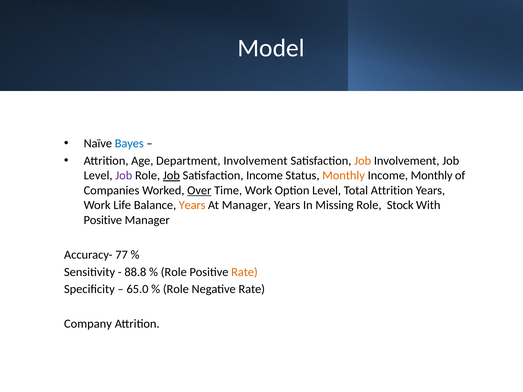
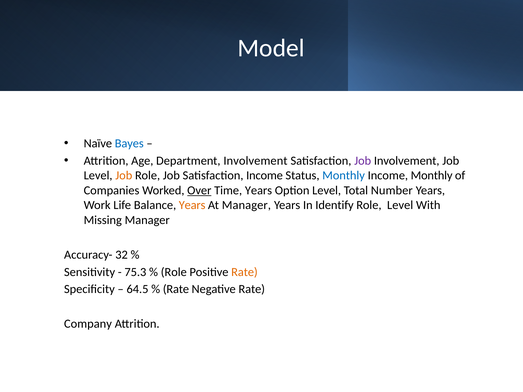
Job colour: orange -> purple (363, 161)
Job colour: purple -> orange (124, 176)
Job underline: present -> none (171, 176)
Monthly colour: orange -> blue (344, 176)
Time Work: Work -> Years (259, 190)
Total Attrition: Attrition -> Number (392, 190)
Missing: Missing -> Identify (335, 205)
Role Stock: Stock -> Level (400, 205)
Positive: Positive -> Missing (103, 220)
77: 77 -> 32 (122, 255)
88.8: 88.8 -> 75.3 (135, 272)
65.0: 65.0 -> 64.5 (137, 289)
Role: Role -> Rate (176, 289)
